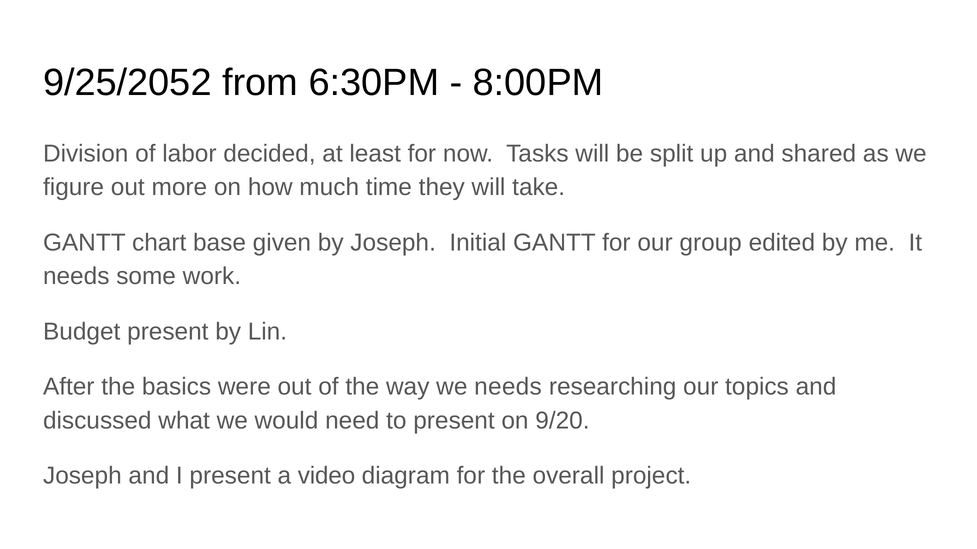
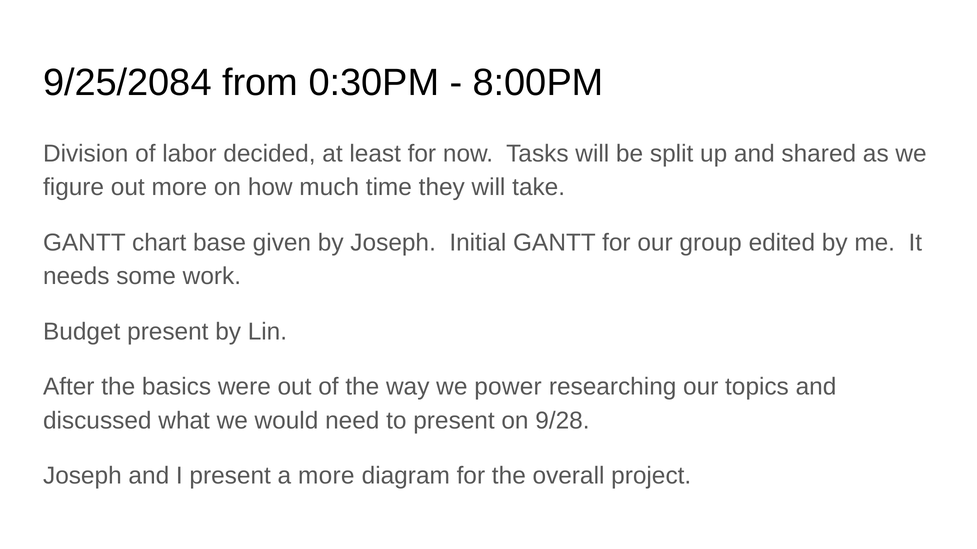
9/25/2052: 9/25/2052 -> 9/25/2084 (127, 83)
6:30PM: 6:30PM -> 0:30PM (374, 83)
we needs: needs -> power (508, 387)
9/20: 9/20 -> 9/28 (562, 421)
a video: video -> more (326, 476)
